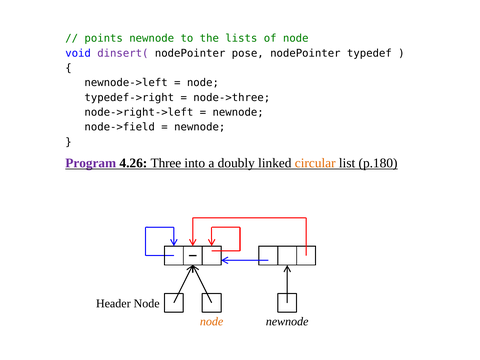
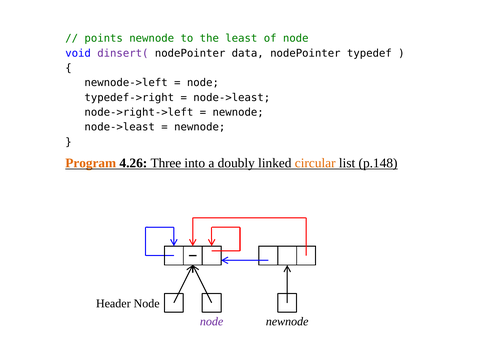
lists: lists -> least (241, 38)
pose: pose -> data (248, 53)
node->three: node->three -> node->least (232, 98)
node->field: node->field -> node->least (120, 127)
Program colour: purple -> orange (91, 163)
p.180: p.180 -> p.148 (378, 163)
node colour: orange -> purple (212, 322)
